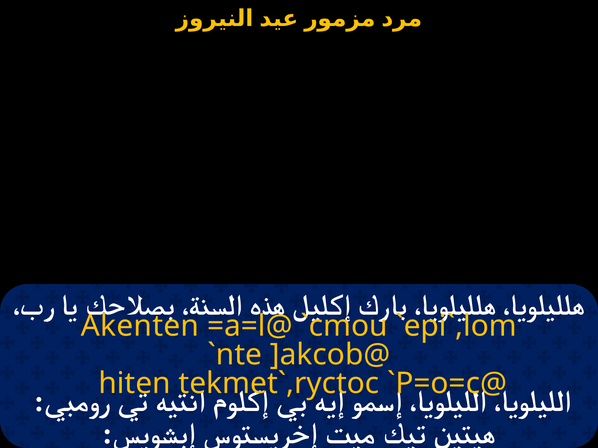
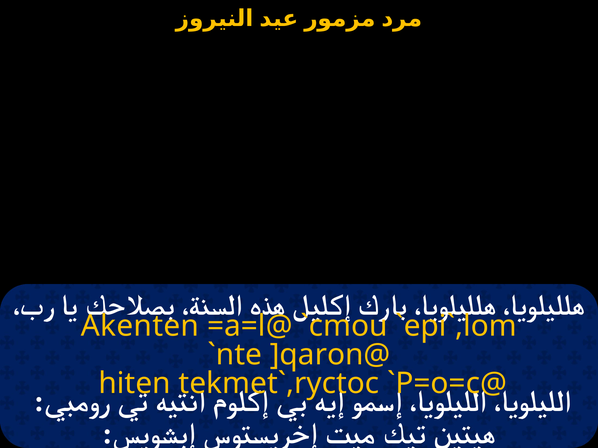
]akcob@: ]akcob@ -> ]qaron@ (330, 355)
